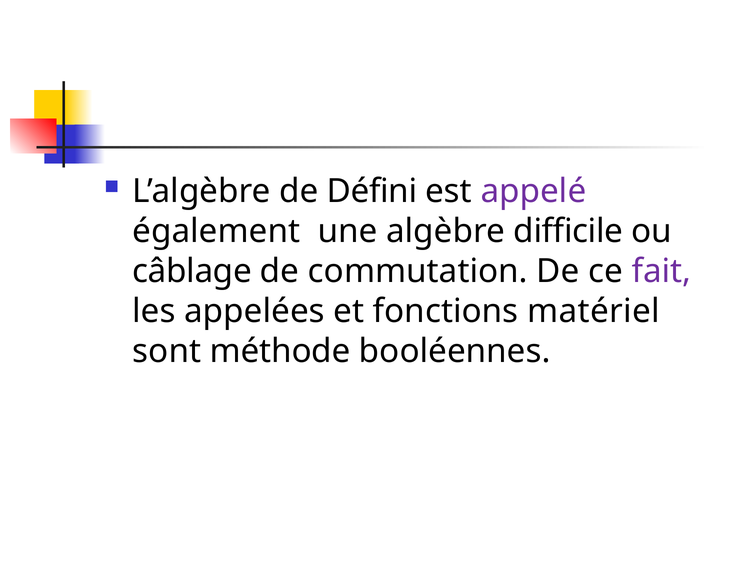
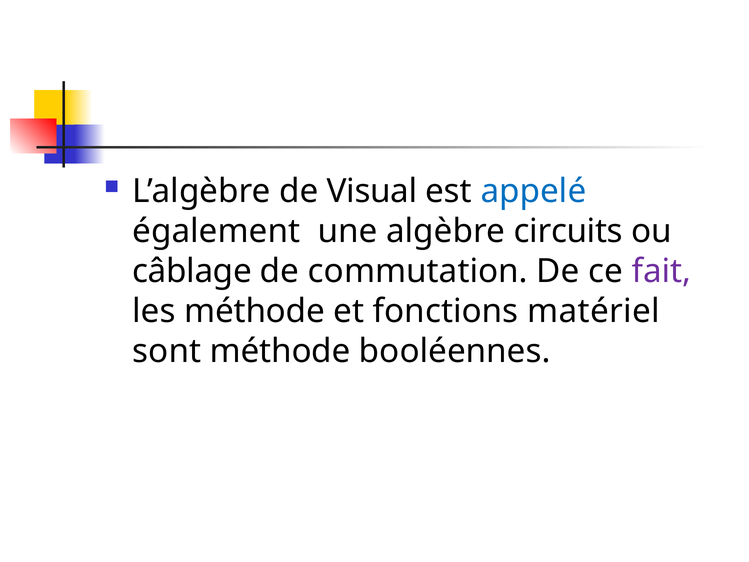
Défini: Défini -> Visual (372, 191)
appelé colour: purple -> blue (533, 191)
difficile: difficile -> circuits (568, 231)
les appelées: appelées -> méthode (255, 311)
